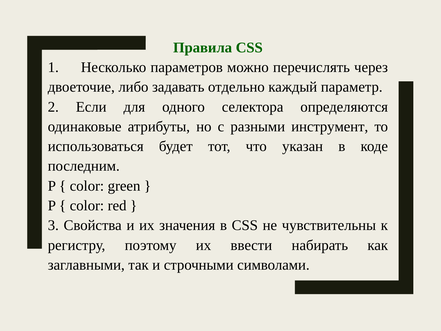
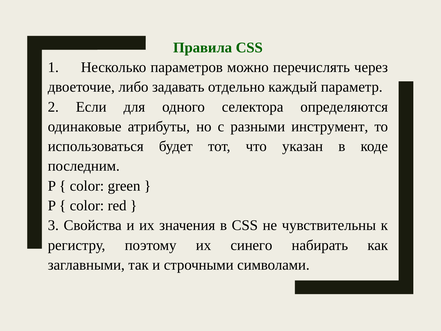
ввести: ввести -> синего (251, 245)
